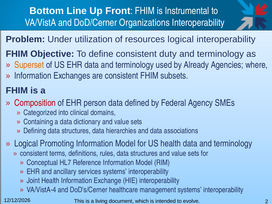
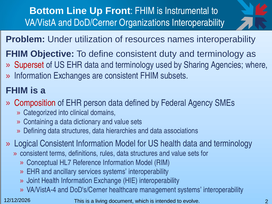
resources logical: logical -> names (181, 39)
Superset colour: orange -> red (29, 65)
Already: Already -> Sharing (196, 65)
Logical Promoting: Promoting -> Consistent (57, 144)
